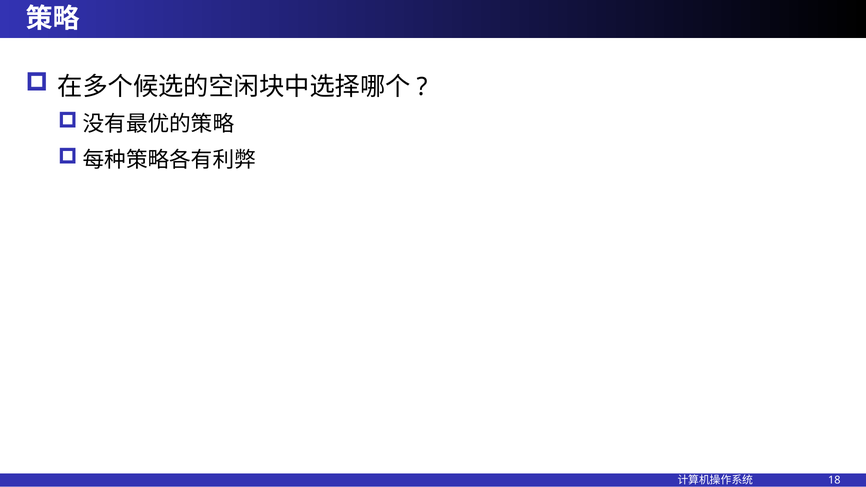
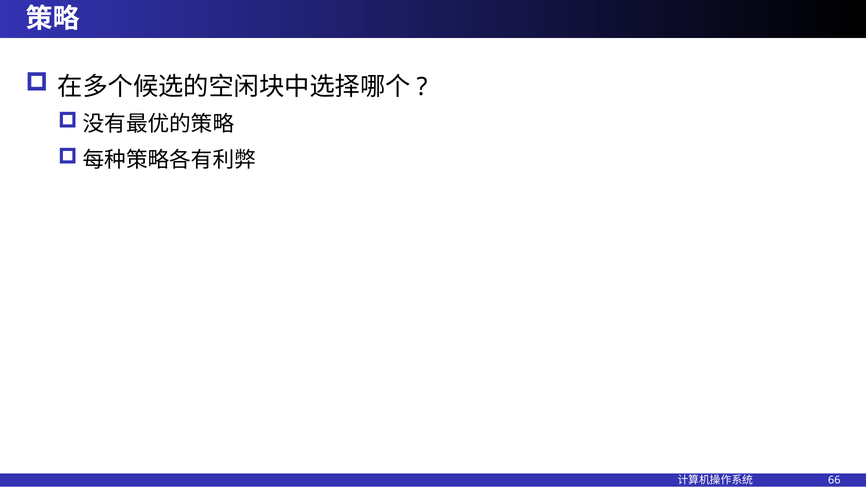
18: 18 -> 66 (834, 480)
